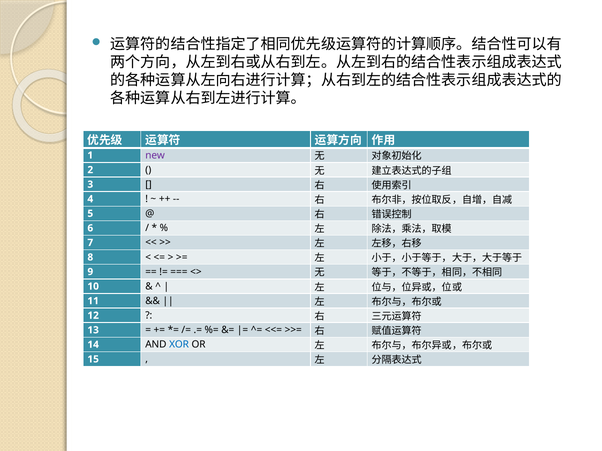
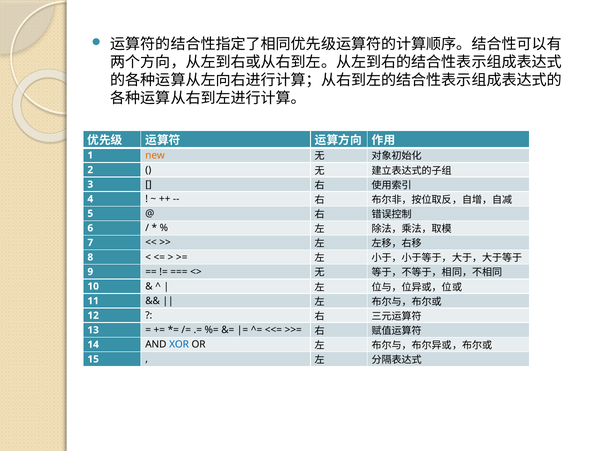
new colour: purple -> orange (155, 155)
